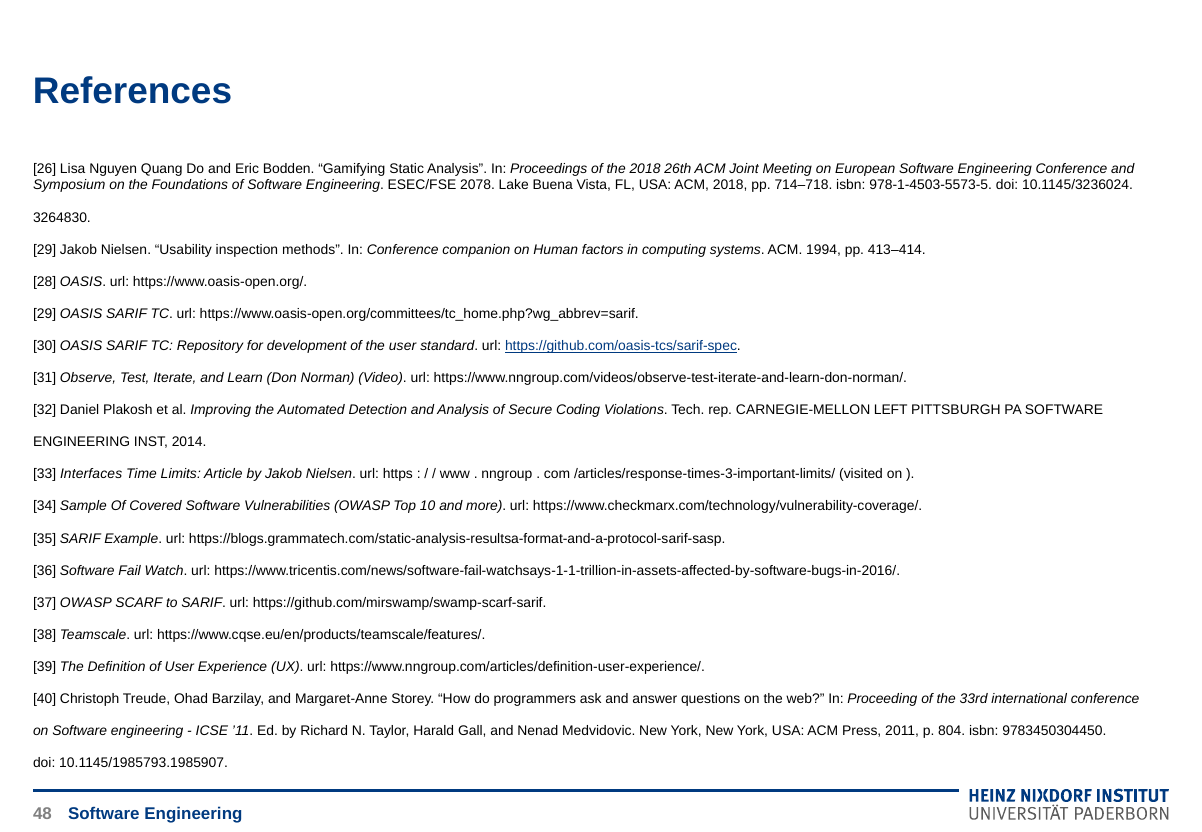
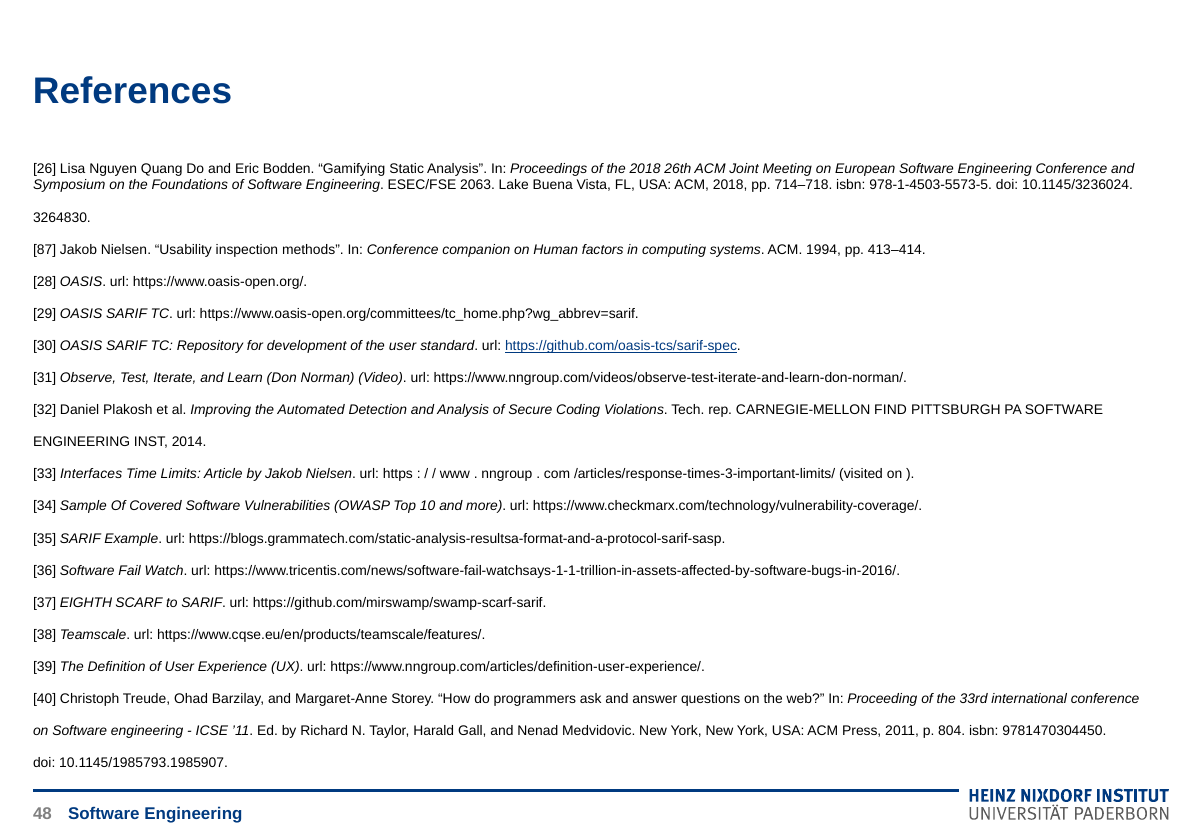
2078: 2078 -> 2063 (478, 185)
29: 29 -> 87 (45, 250)
LEFT: LEFT -> FIND (891, 410)
37 OWASP: OWASP -> EIGHTH (86, 603)
9783450304450: 9783450304450 -> 9781470304450 (1054, 731)
